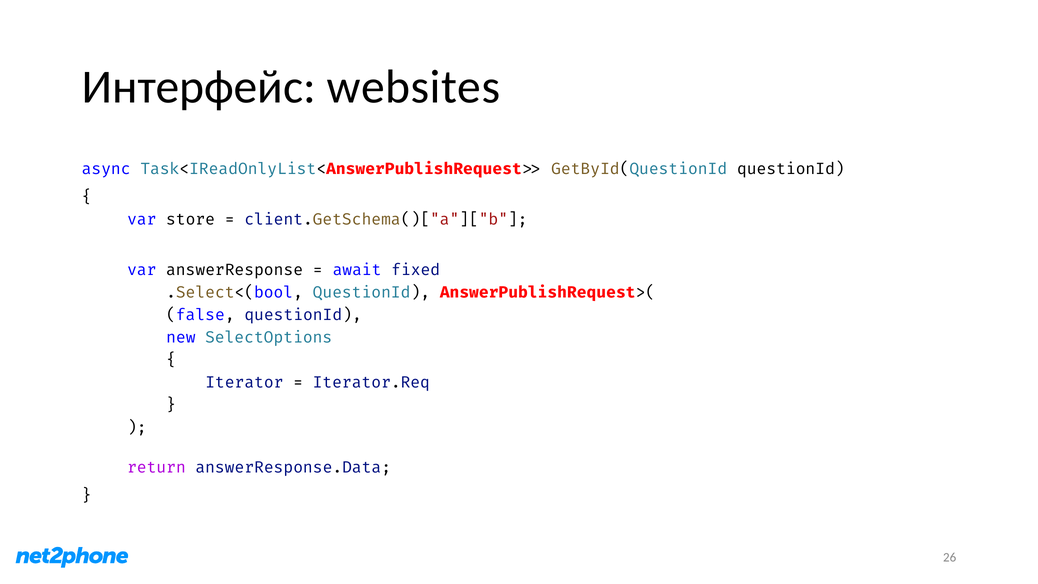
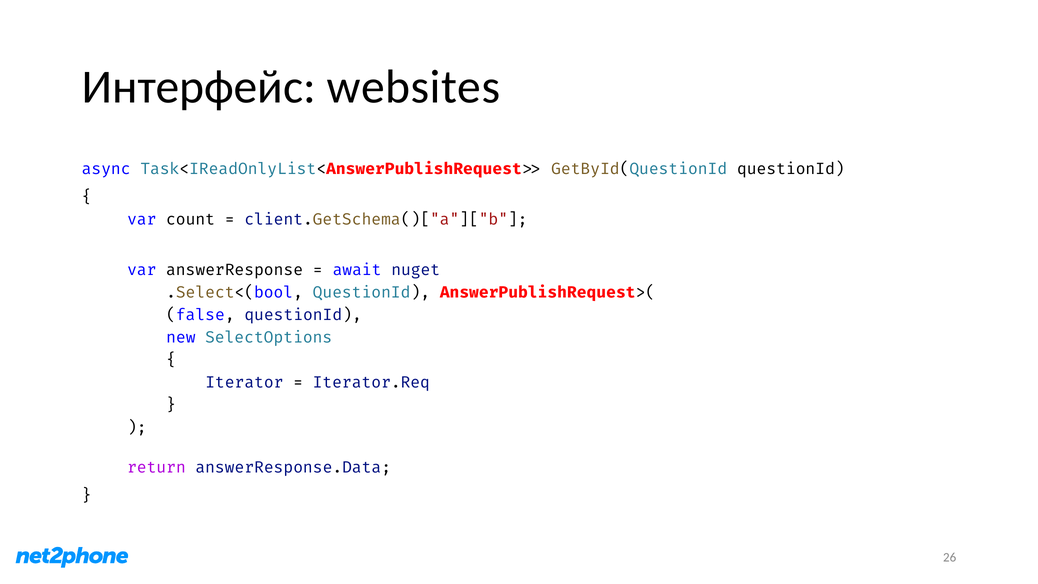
store: store -> count (191, 220)
fixed: fixed -> nuget (416, 270)
